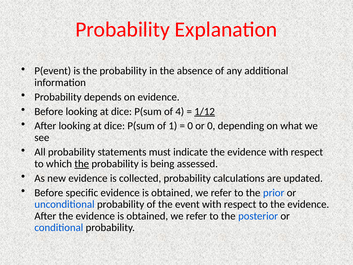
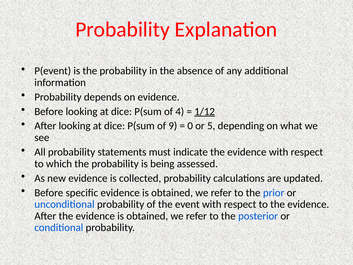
1: 1 -> 9 (173, 126)
or 0: 0 -> 5 (211, 126)
the underline: present -> none (82, 164)
